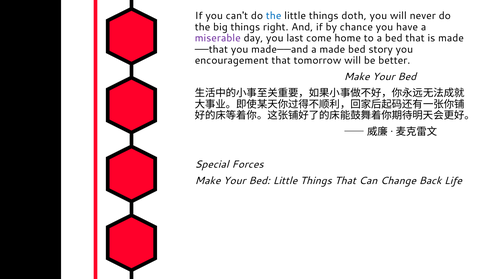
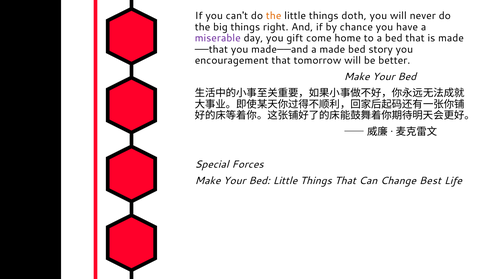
the colour: blue -> orange (274, 16)
last: last -> gift (295, 38)
Back: Back -> Best (430, 181)
